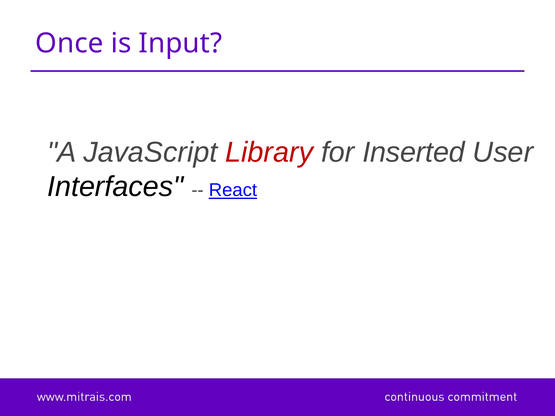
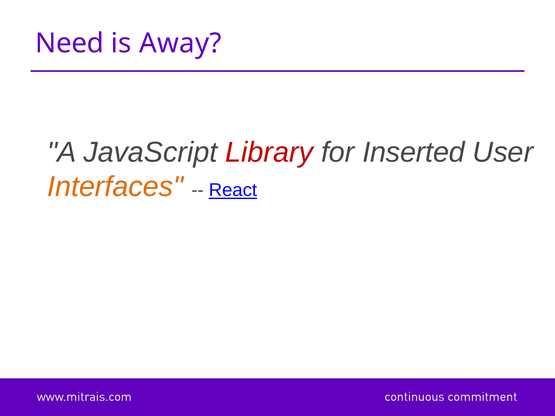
Once: Once -> Need (70, 43)
Input: Input -> Away (180, 43)
Interfaces colour: black -> orange (115, 187)
